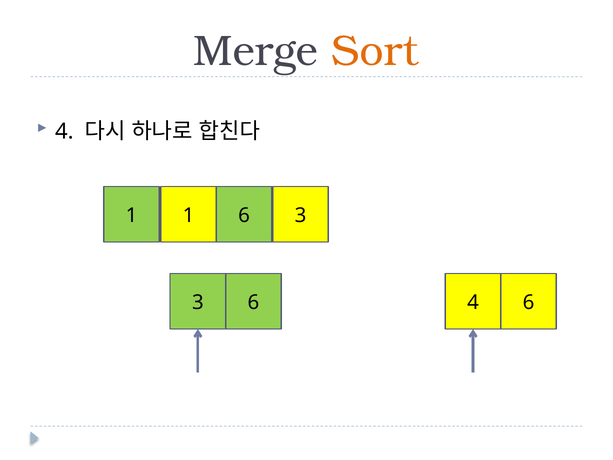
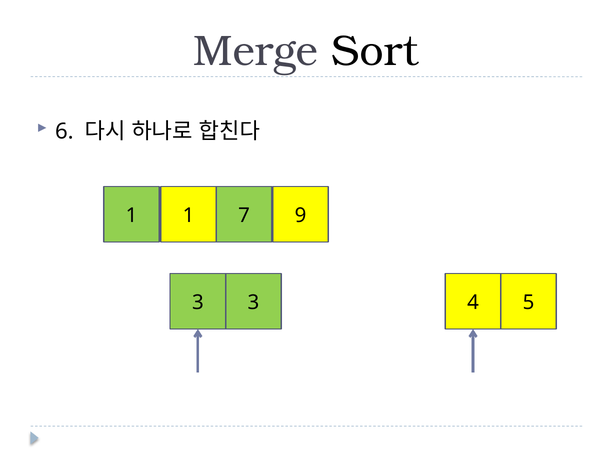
Sort colour: orange -> black (375, 51)
4: 4 -> 6 (64, 131)
1 6: 6 -> 7 (244, 216)
1 3: 3 -> 9 (301, 216)
3 6: 6 -> 3 (253, 302)
4 6: 6 -> 5 (529, 302)
